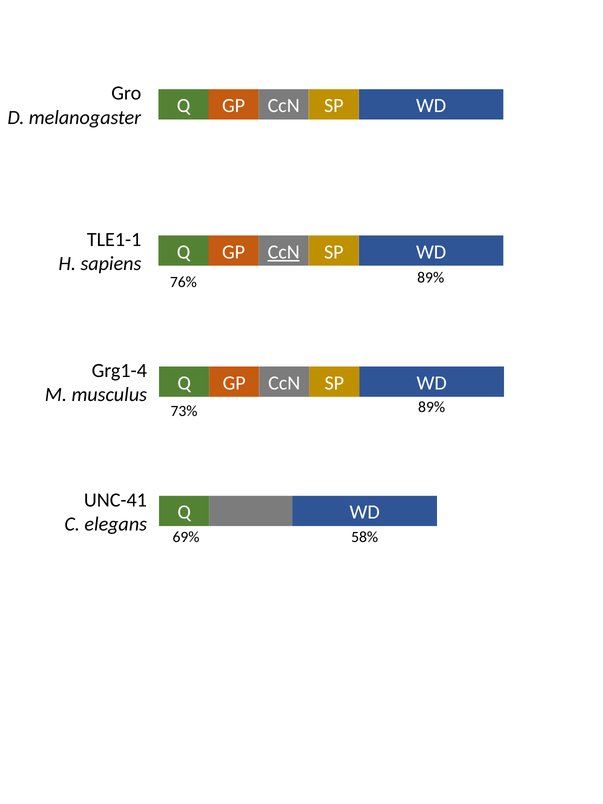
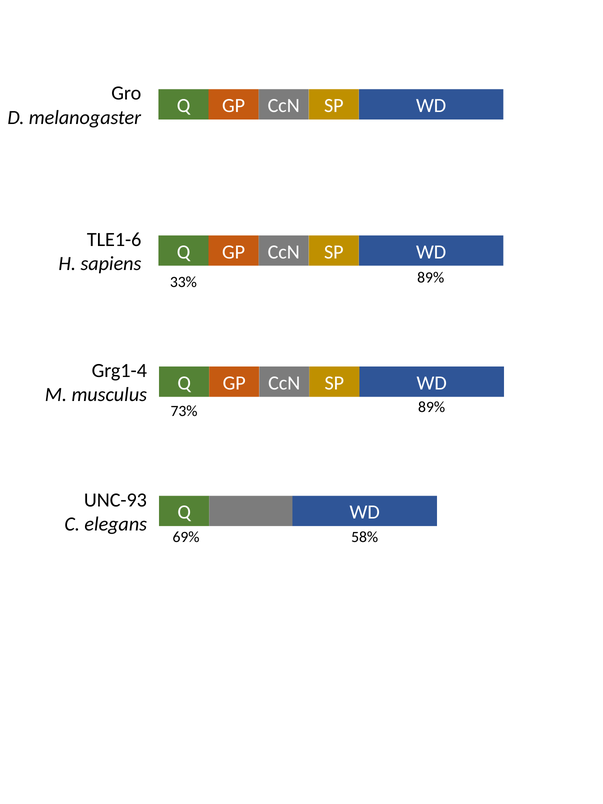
TLE1-1: TLE1-1 -> TLE1-6 (114, 240)
CcN underline: present -> none (284, 252)
76%: 76% -> 33% (183, 282)
UNC-41: UNC-41 -> UNC-93 (115, 500)
